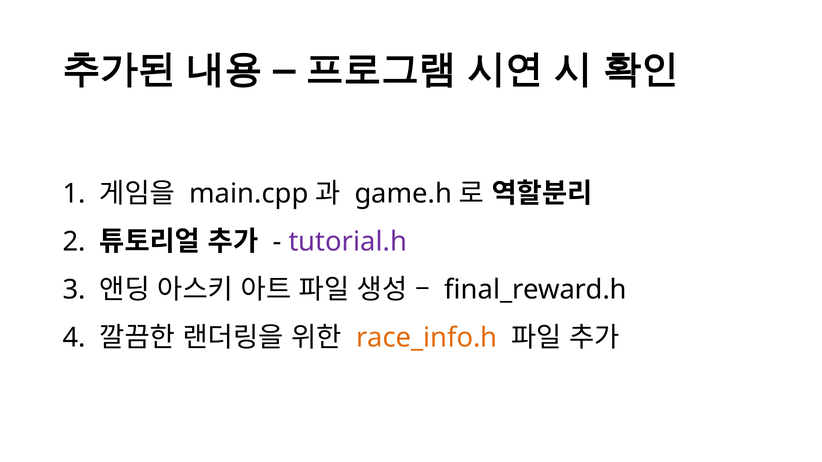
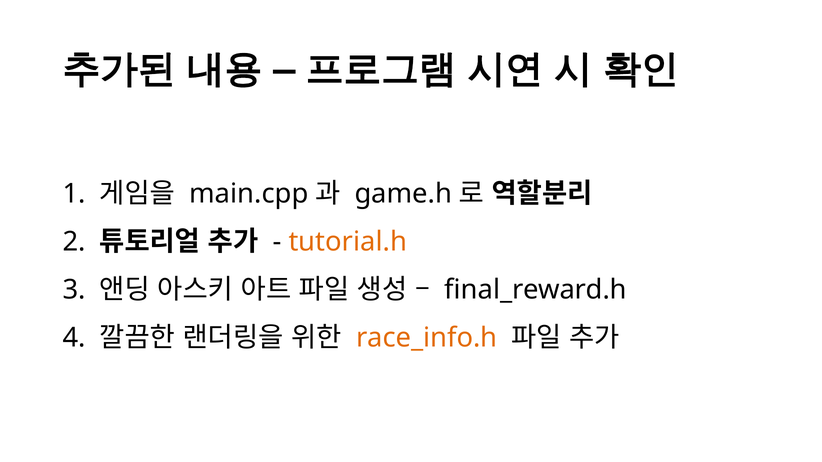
tutorial.h colour: purple -> orange (348, 242)
